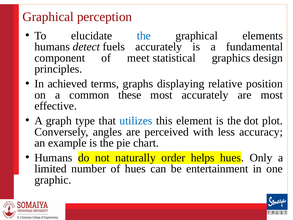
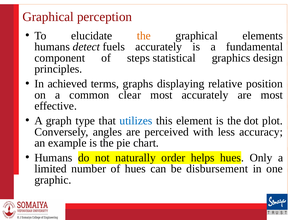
the colour: blue -> orange (144, 36)
meet: meet -> steps (138, 58)
these: these -> clear (130, 95)
entertainment: entertainment -> disbursement (217, 169)
